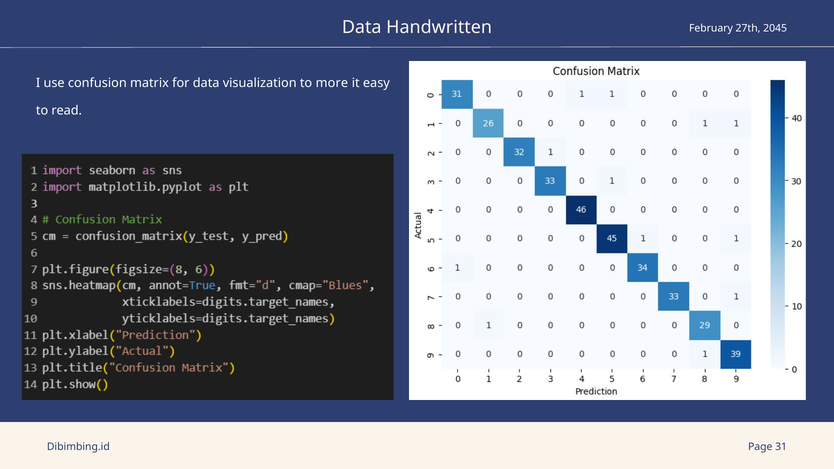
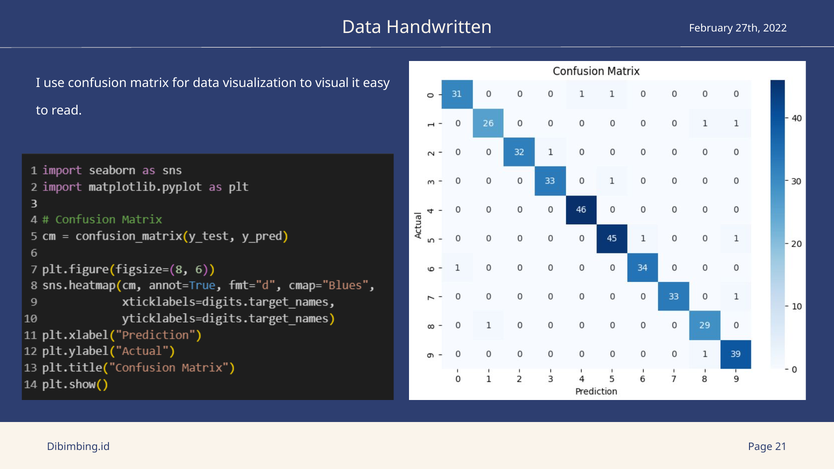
2045: 2045 -> 2022 (775, 29)
more: more -> visual (332, 83)
31: 31 -> 21 (781, 447)
